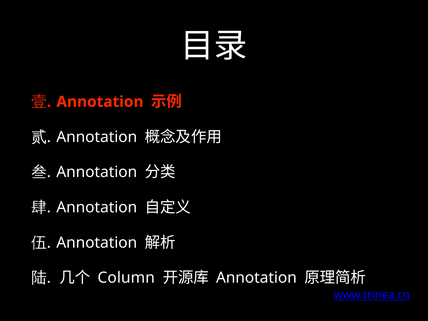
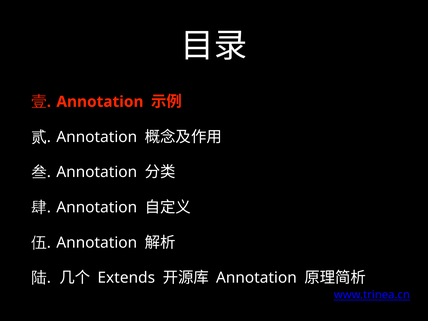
Column: Column -> Extends (126, 278)
